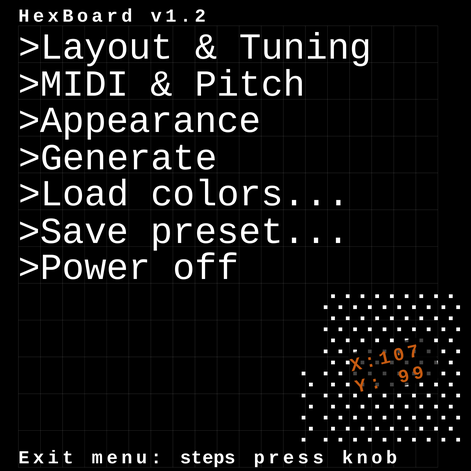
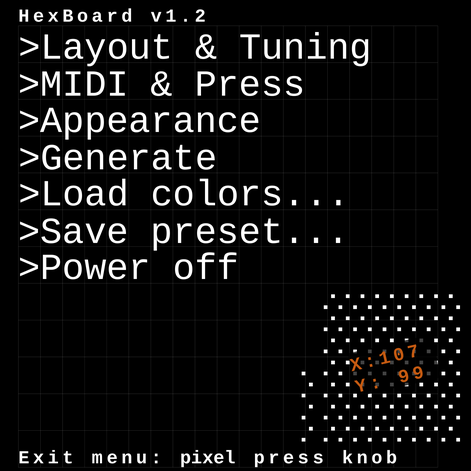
Pitch: Pitch -> Press (250, 84)
steps: steps -> pixel (208, 458)
